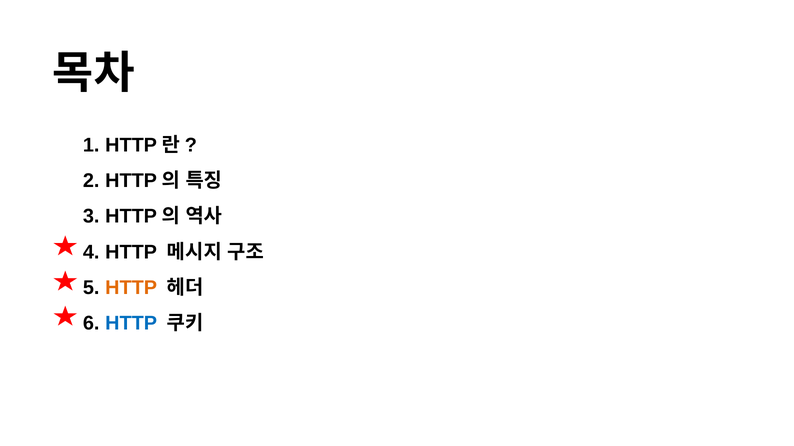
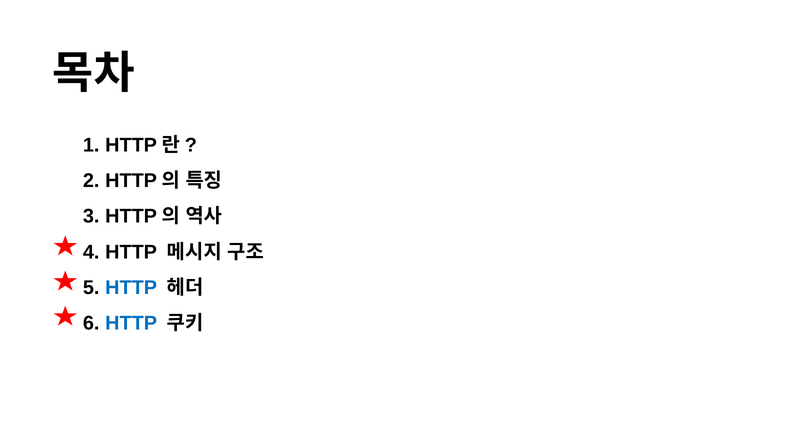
HTTP colour: orange -> blue (131, 288)
